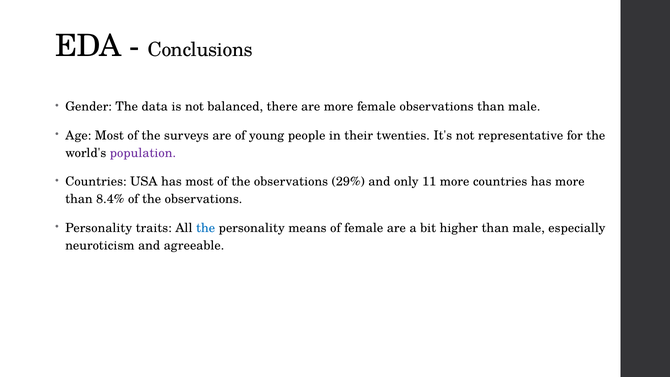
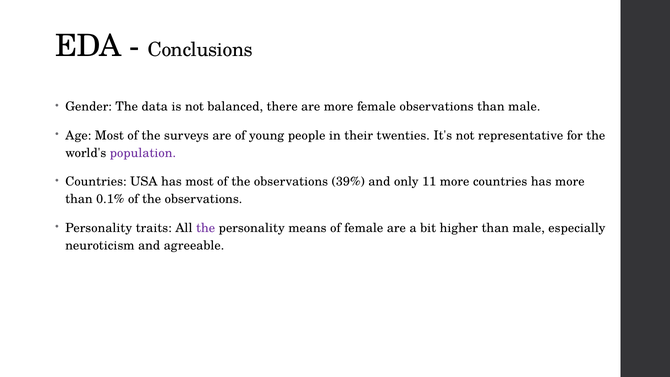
29%: 29% -> 39% (348, 182)
8.4%: 8.4% -> 0.1% (110, 199)
the colour: blue -> purple (206, 228)
